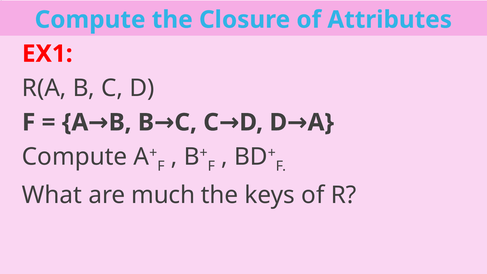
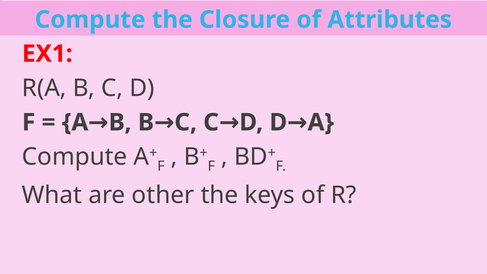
much: much -> other (163, 195)
